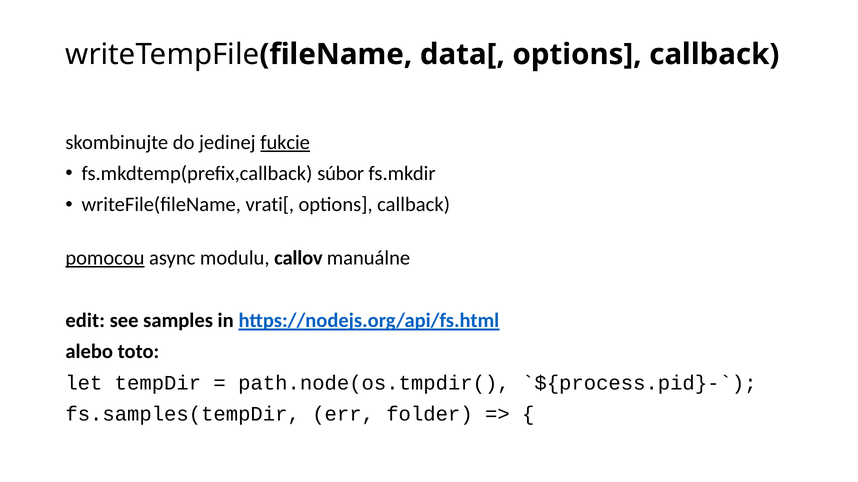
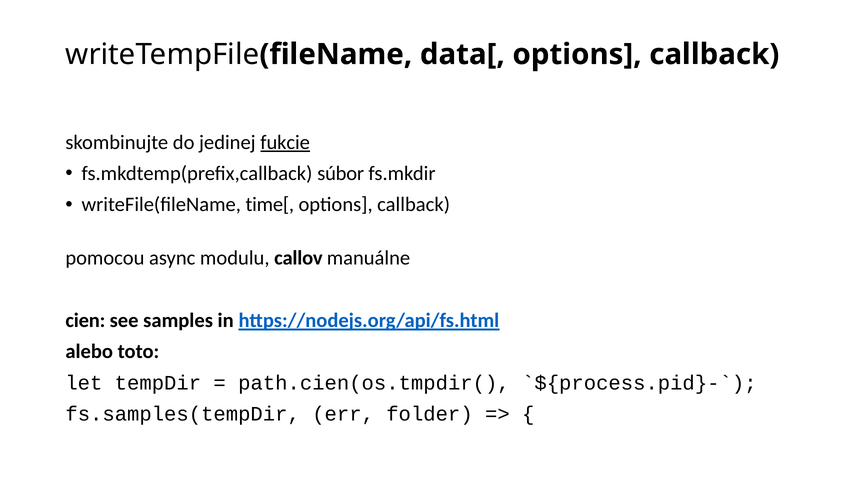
vrati[: vrati[ -> time[ (270, 205)
pomocou underline: present -> none (105, 258)
edit: edit -> cien (85, 321)
path.node(os.tmpdir(: path.node(os.tmpdir( -> path.cien(os.tmpdir( (374, 383)
